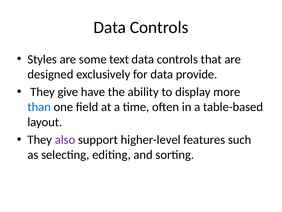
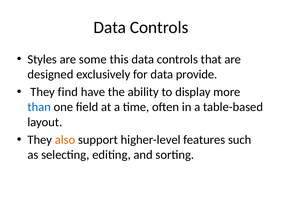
text: text -> this (119, 59)
give: give -> find (68, 92)
also colour: purple -> orange (65, 139)
